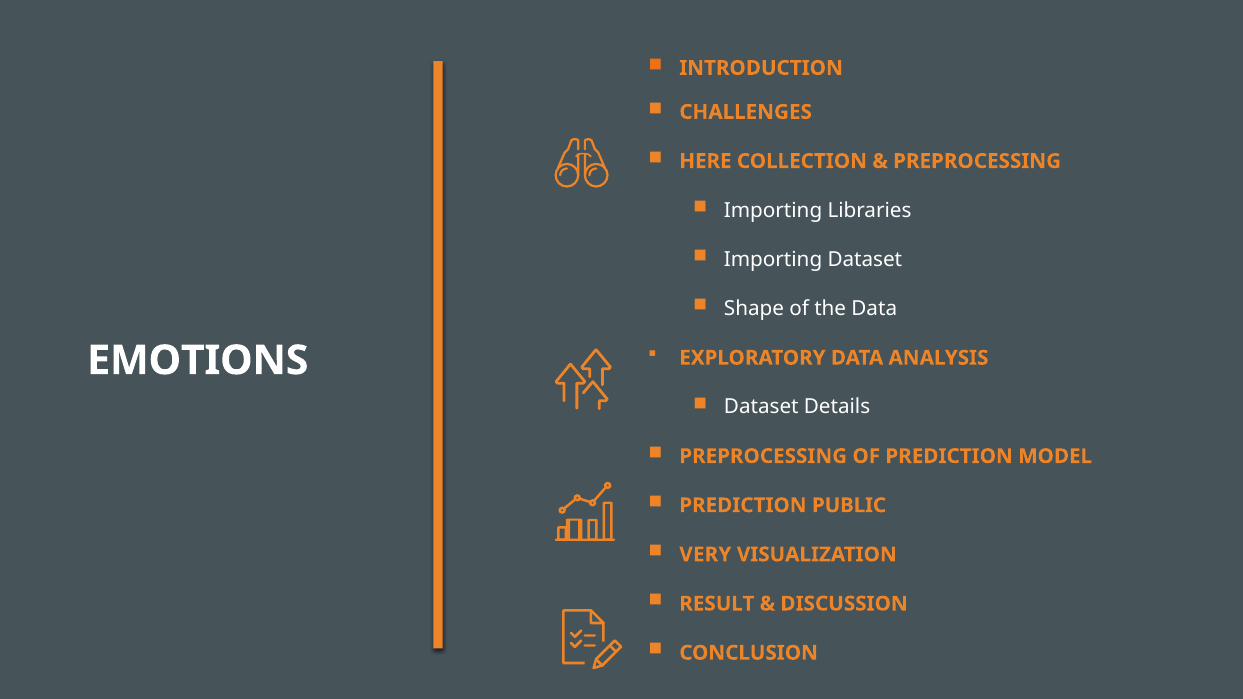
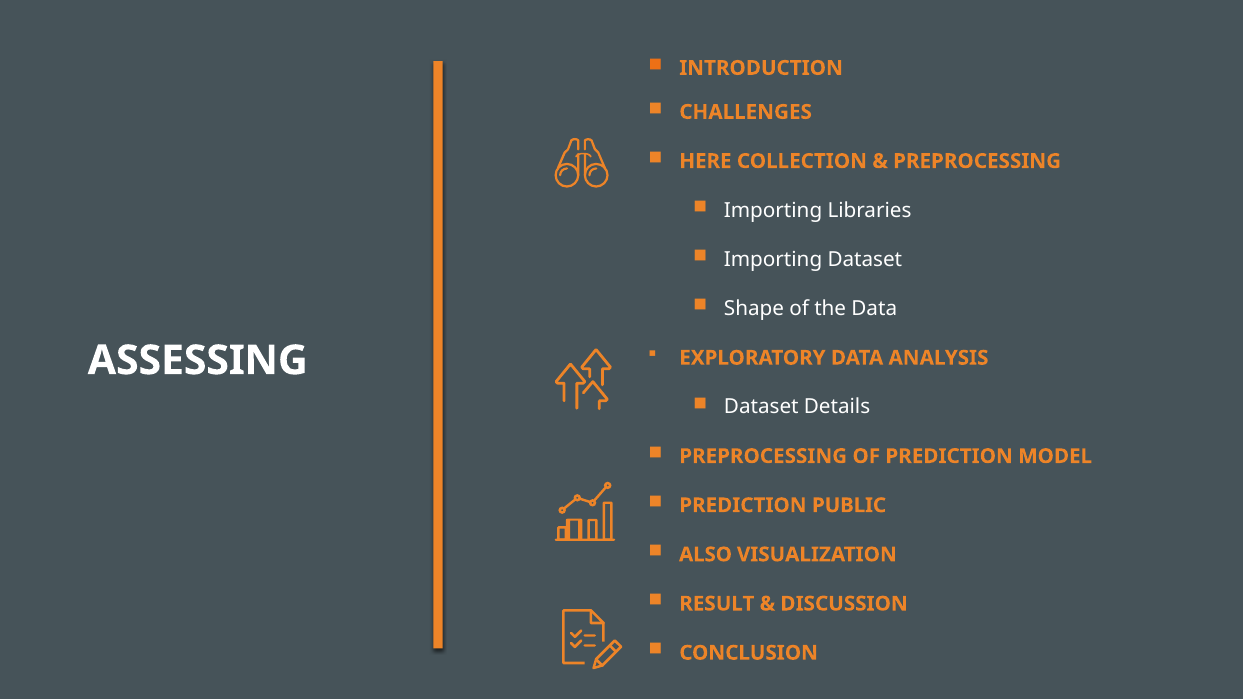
EMOTIONS: EMOTIONS -> ASSESSING (198, 361)
VERY: VERY -> ALSO (705, 555)
